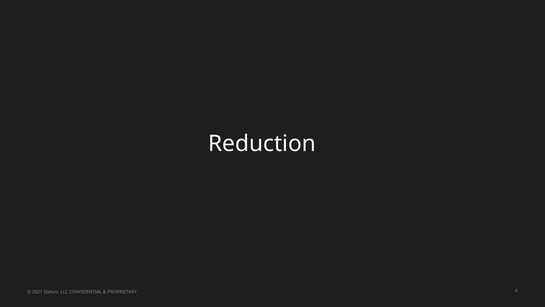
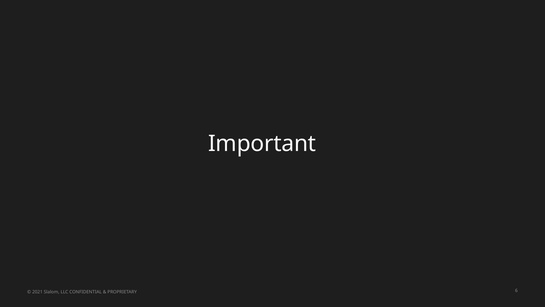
Reduction: Reduction -> Important (262, 143)
